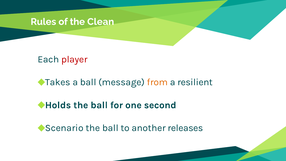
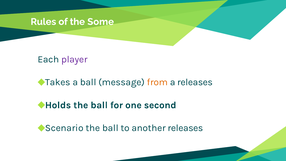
Clean: Clean -> Some (101, 22)
player colour: red -> purple (74, 59)
a resilient: resilient -> releases (195, 82)
